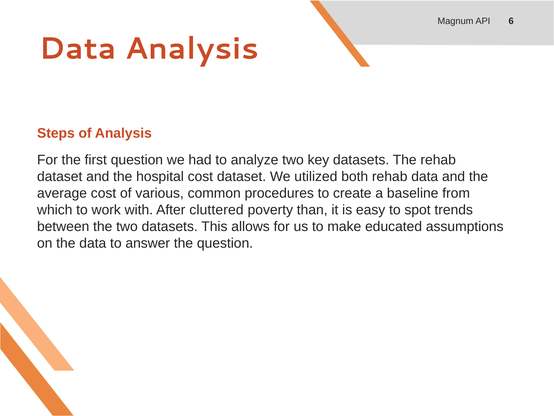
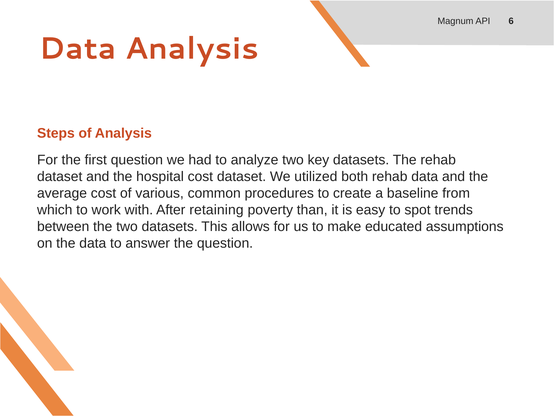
cluttered: cluttered -> retaining (216, 210)
